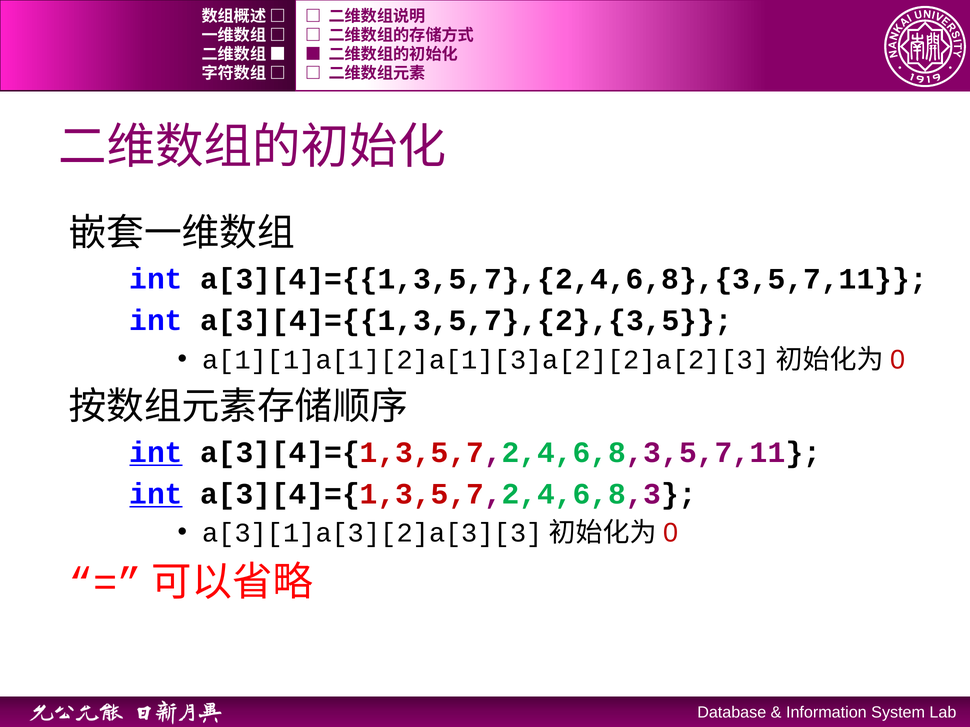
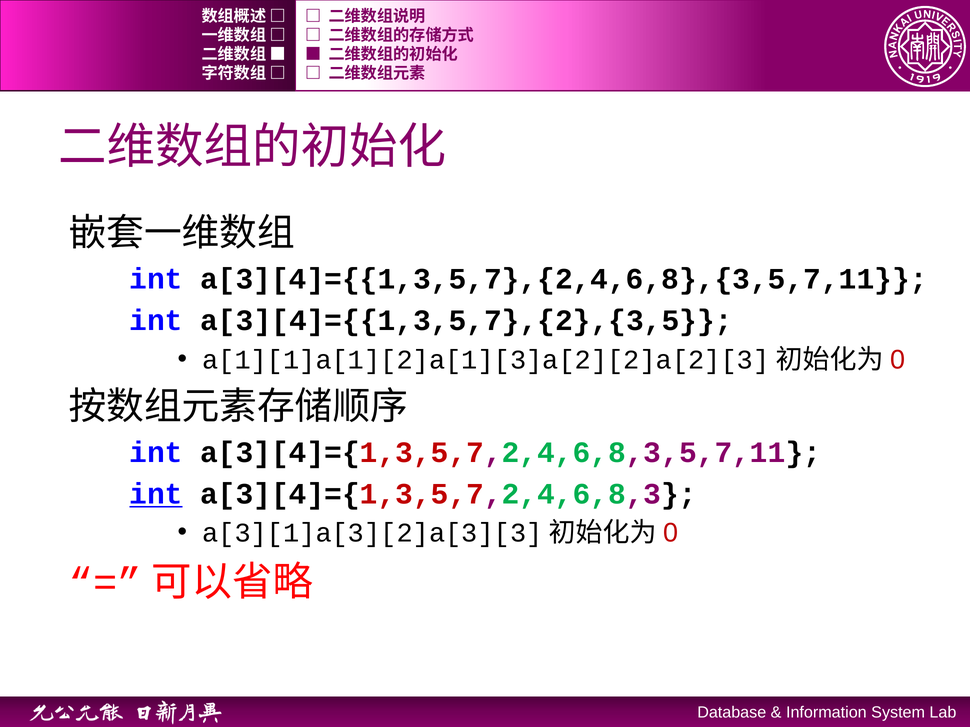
int underline: present -> none (156, 453)
